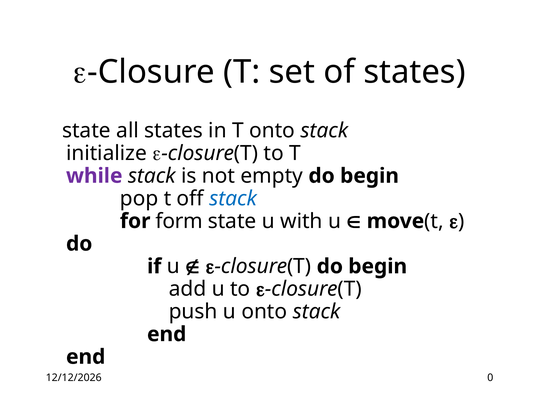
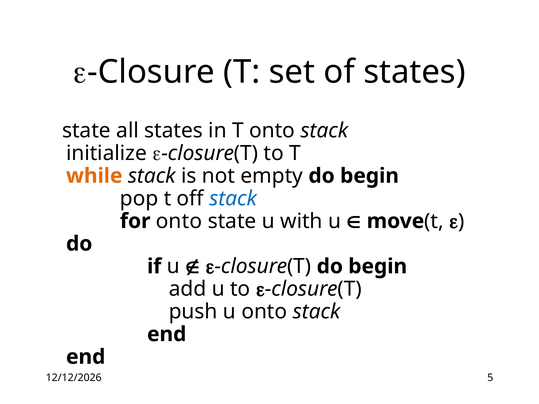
while colour: purple -> orange (94, 176)
for form: form -> onto (179, 221)
0: 0 -> 5 (490, 378)
